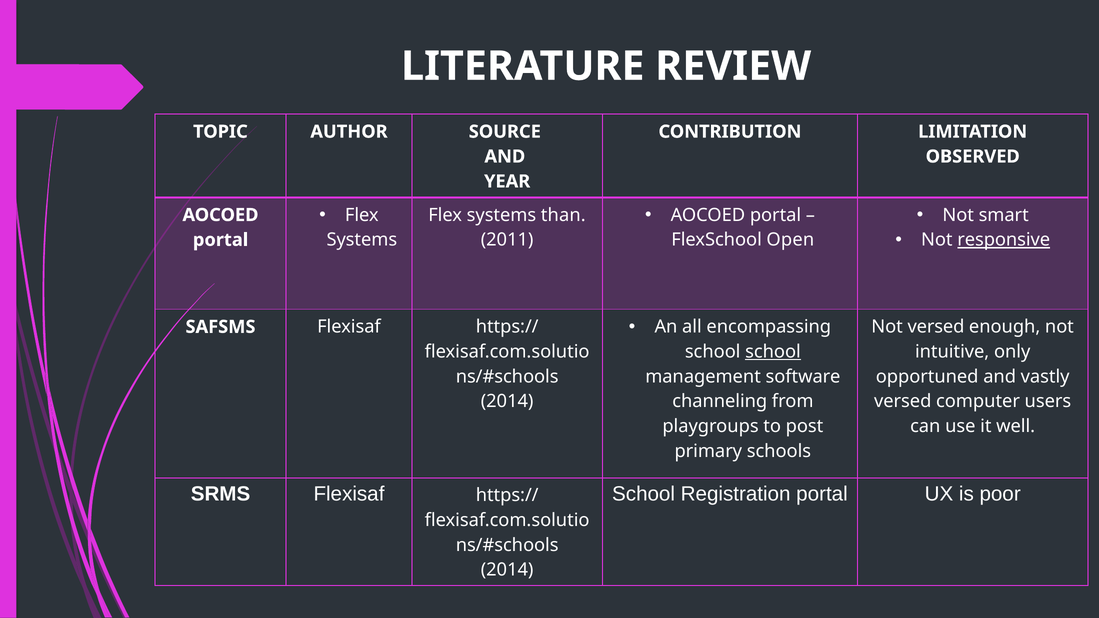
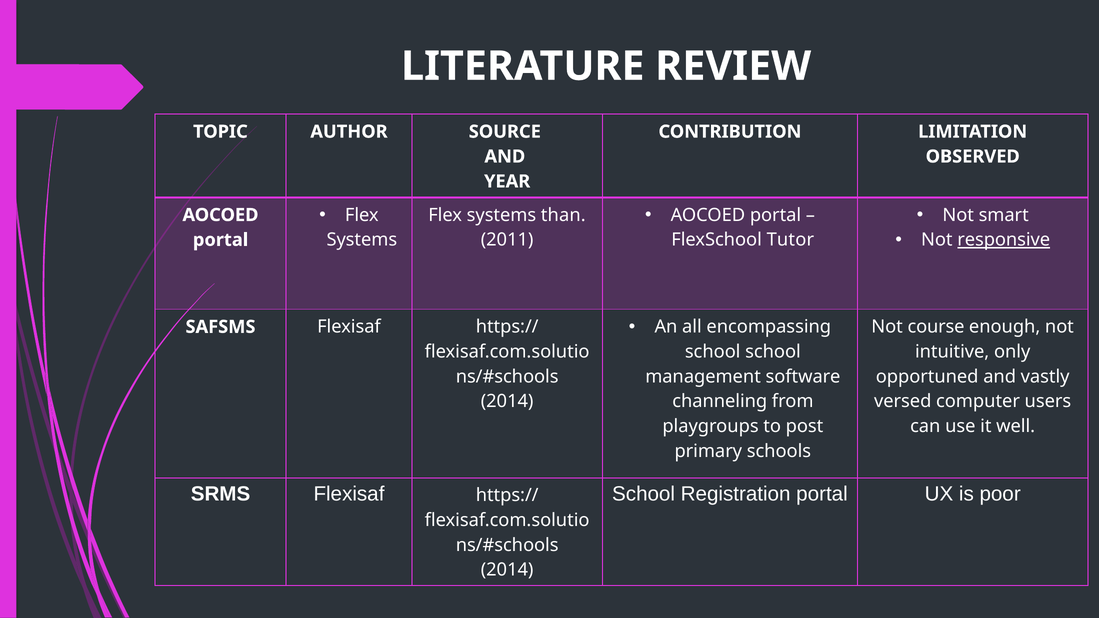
Open: Open -> Tutor (790, 240)
Not versed: versed -> course (936, 327)
school underline: present -> none (773, 352)
